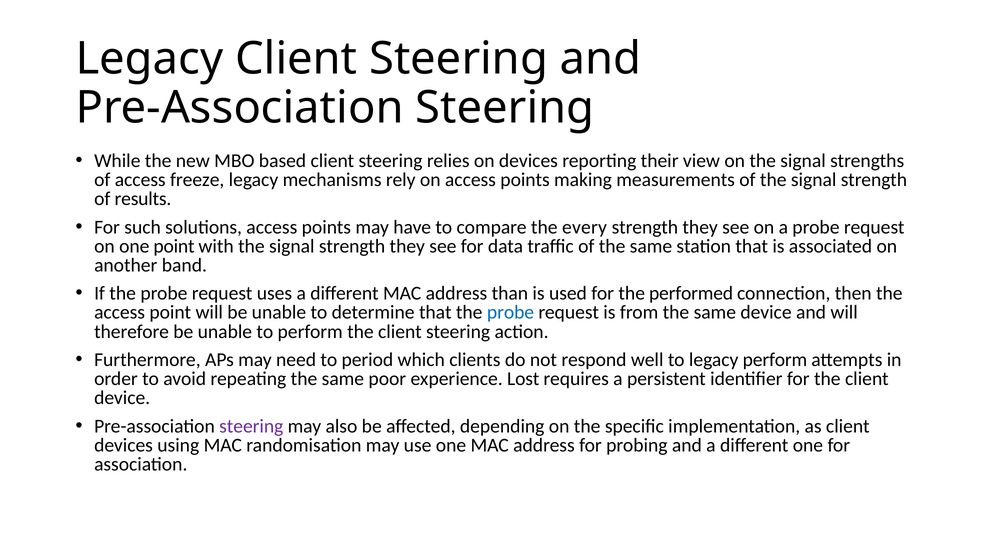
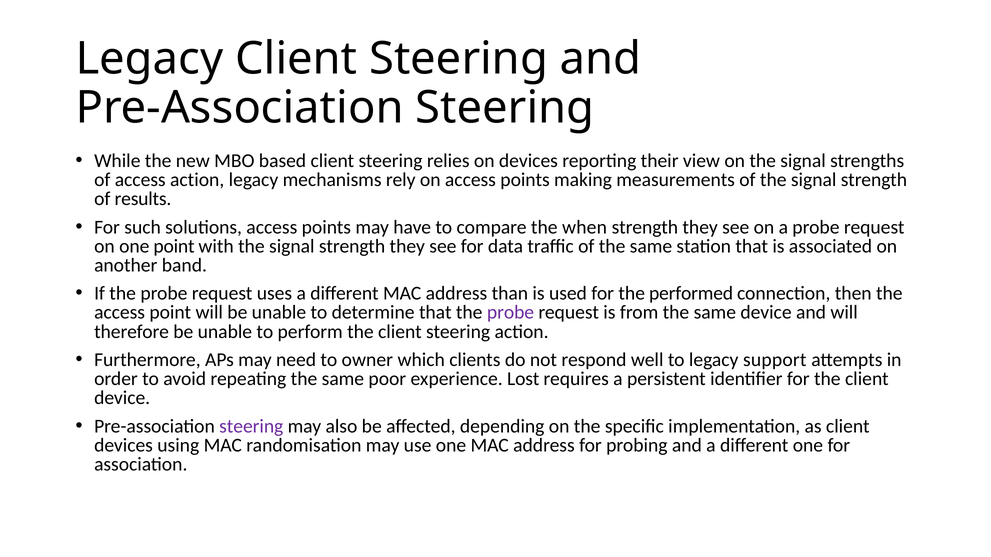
access freeze: freeze -> action (197, 180)
every: every -> when (585, 227)
probe colour: blue -> purple (511, 313)
period: period -> owner (367, 360)
legacy perform: perform -> support (775, 360)
